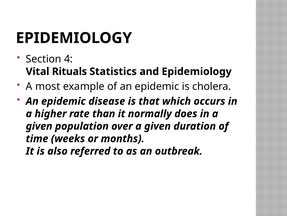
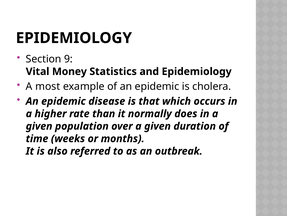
4: 4 -> 9 (68, 59)
Rituals: Rituals -> Money (69, 71)
